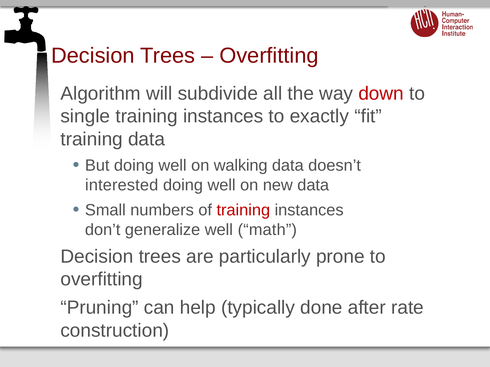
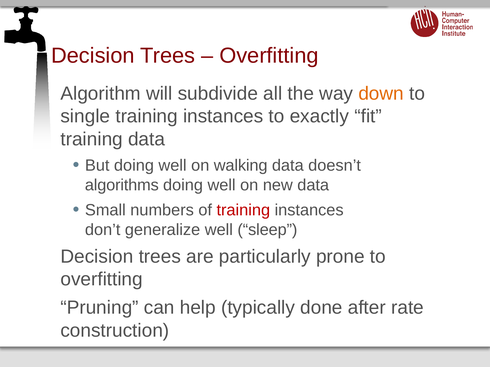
down colour: red -> orange (381, 94)
interested: interested -> algorithms (122, 185)
math: math -> sleep (267, 230)
